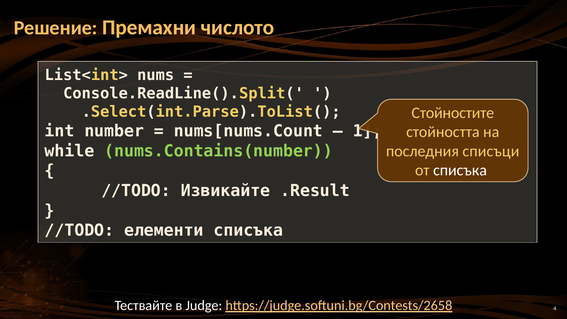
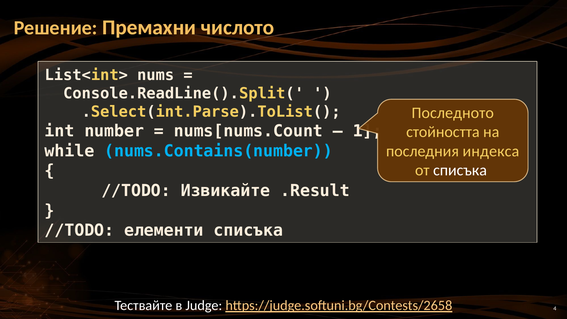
Стойностите: Стойностите -> Последното (453, 113)
nums.Contains(number colour: light green -> light blue (219, 151)
списъци: списъци -> индекса (491, 151)
